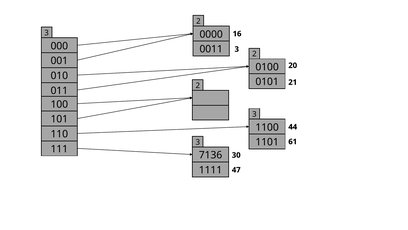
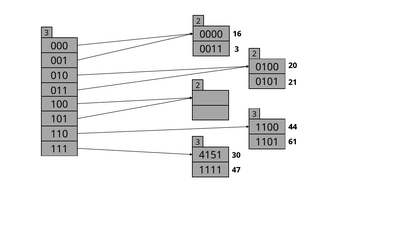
7136: 7136 -> 4151 (211, 155)
